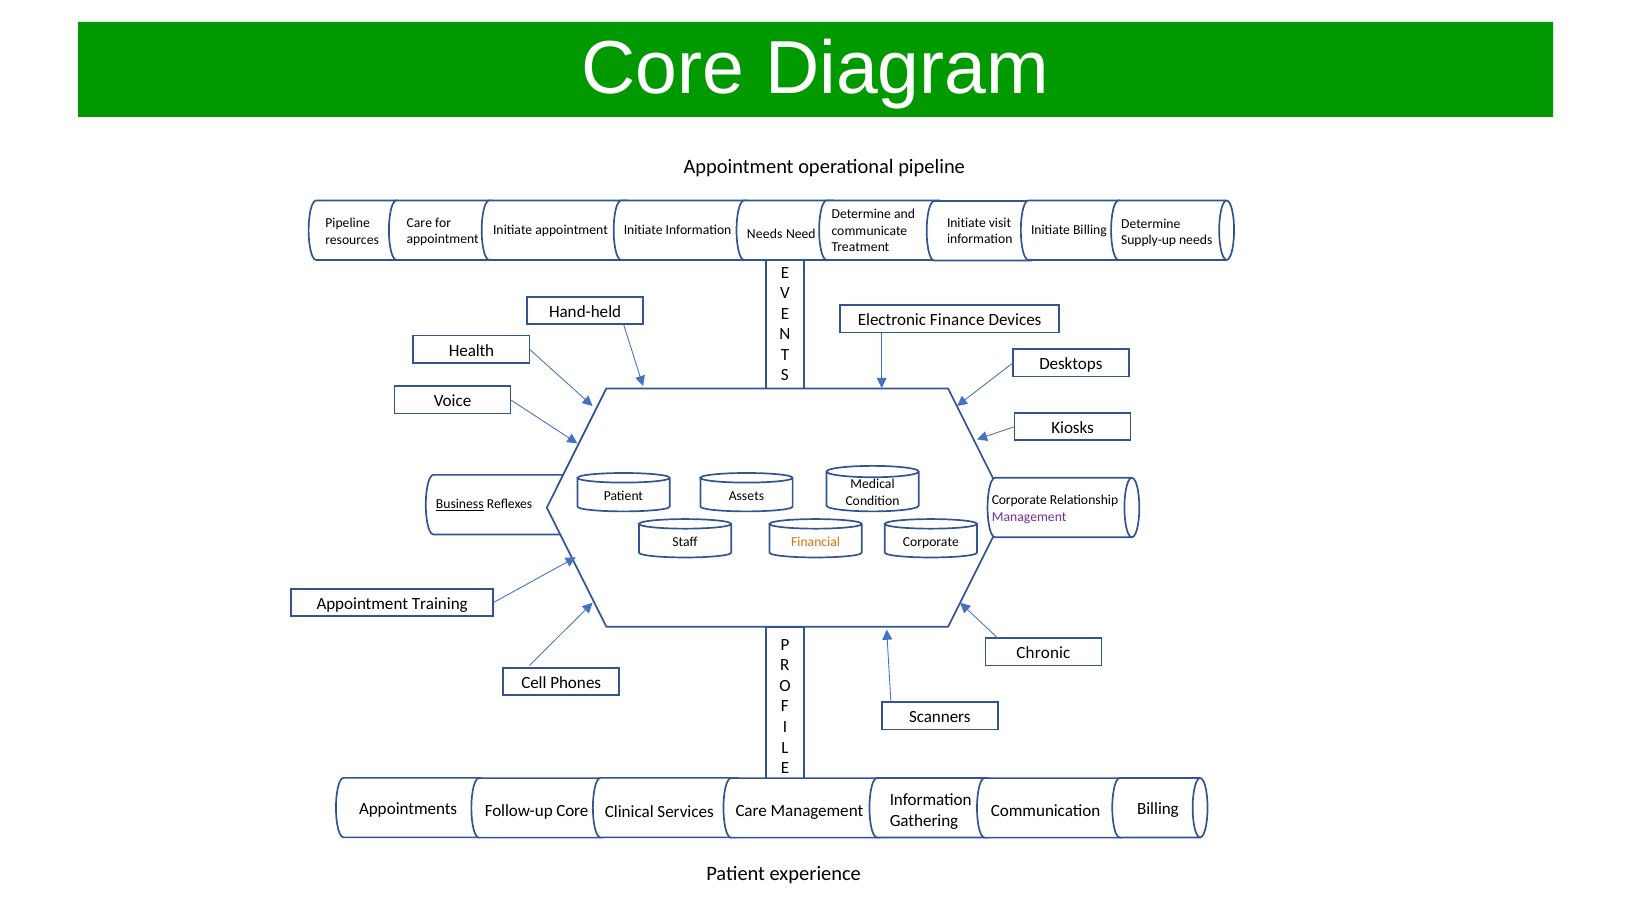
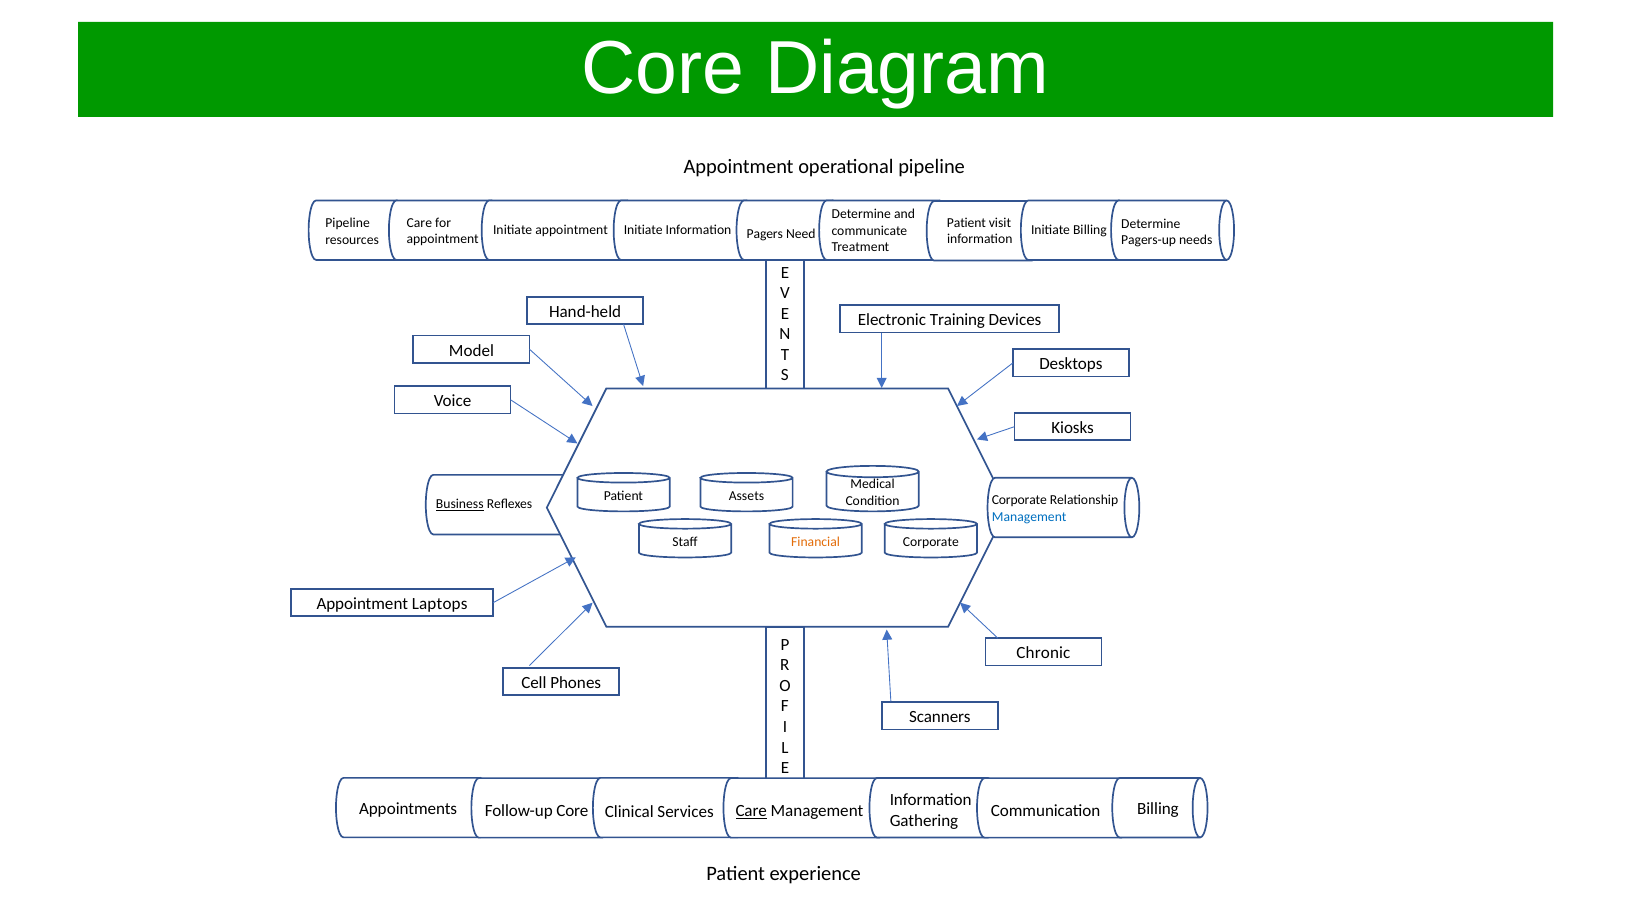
Initiate: Initiate -> Patient (966, 223)
Information Needs: Needs -> Pagers (765, 234)
Supply-up: Supply-up -> Pagers-up (1149, 240)
Finance: Finance -> Training (957, 320)
Health: Health -> Model (471, 350)
Management colour: purple -> blue (1029, 517)
Training: Training -> Laptops (440, 604)
Care underline: none -> present (751, 811)
